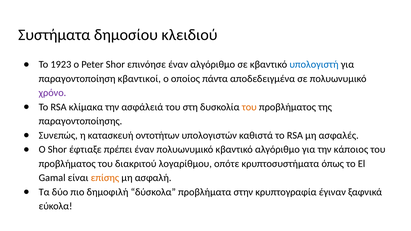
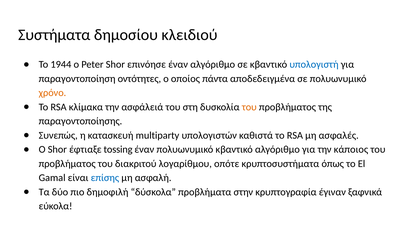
1923: 1923 -> 1944 (61, 65)
κβαντικοί: κβαντικοί -> οντότητες (139, 79)
χρόνο colour: purple -> orange (52, 93)
οντοτήτων: οντοτήτων -> multiparty (158, 136)
πρέπει: πρέπει -> tossing (118, 150)
επίσης colour: orange -> blue (105, 178)
